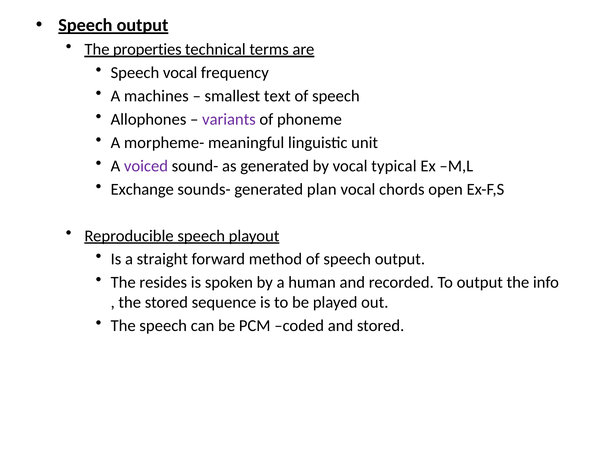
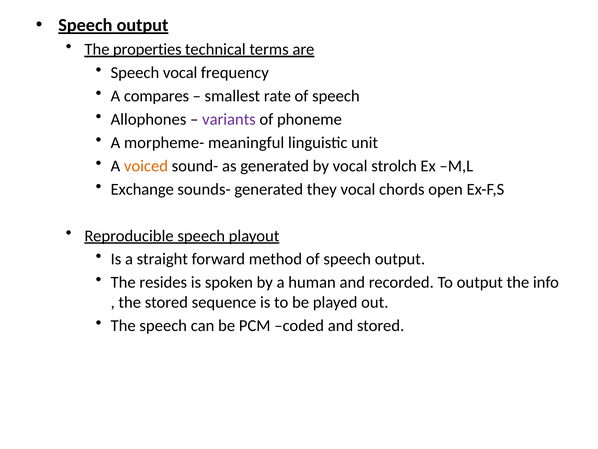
machines: machines -> compares (156, 96)
text: text -> rate (277, 96)
voiced colour: purple -> orange (146, 166)
typical: typical -> strolch (394, 166)
plan: plan -> they (322, 189)
